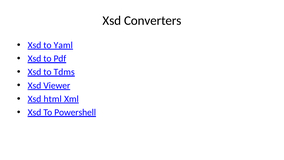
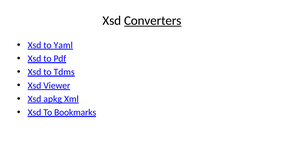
Converters underline: none -> present (153, 21)
html: html -> apkg (53, 99)
Powershell: Powershell -> Bookmarks (75, 112)
